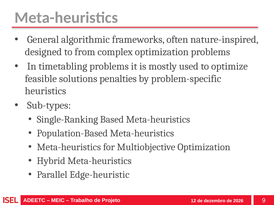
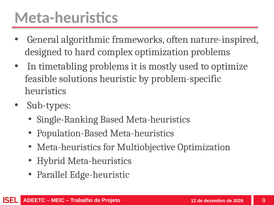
from: from -> hard (85, 52)
penalties: penalties -> heuristic (118, 79)
